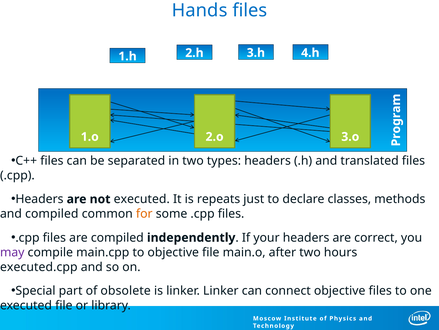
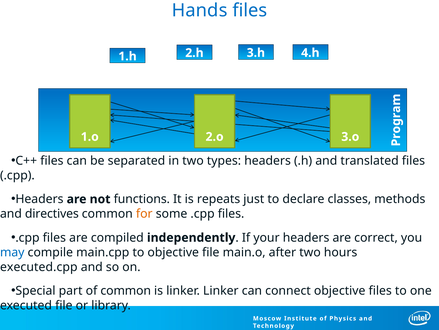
not executed: executed -> functions (142, 199)
and compiled: compiled -> directives (52, 213)
may colour: purple -> blue (12, 252)
of obsolete: obsolete -> common (126, 290)
